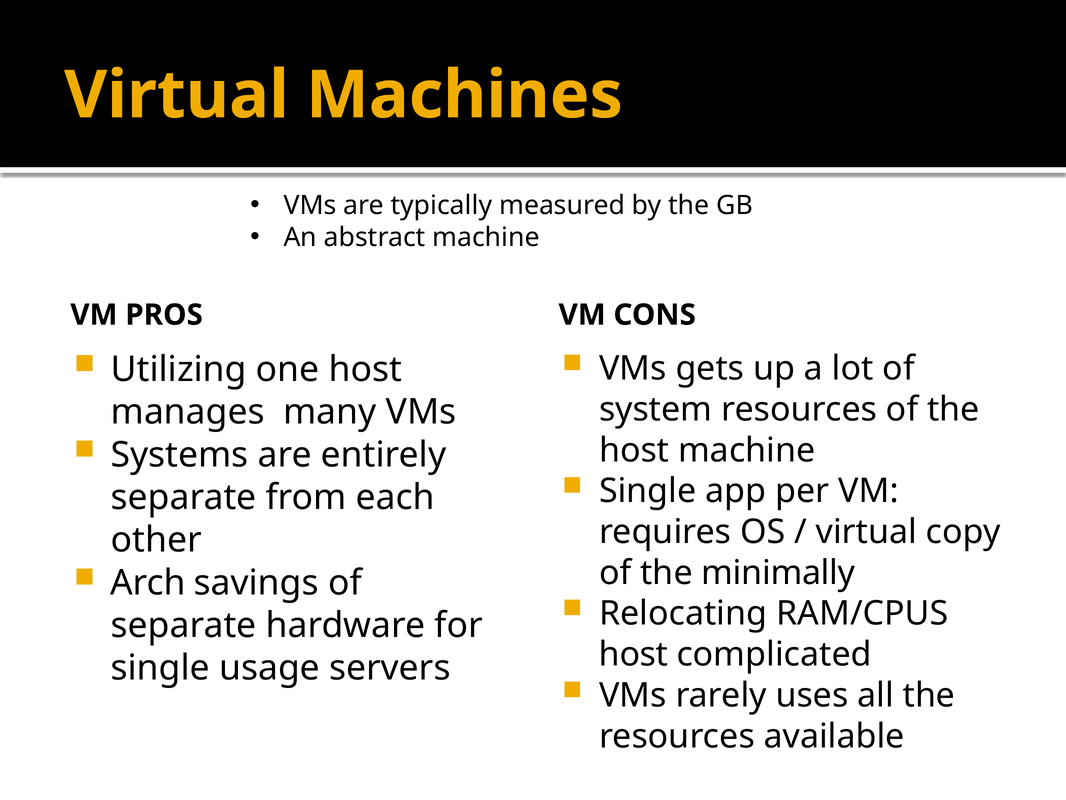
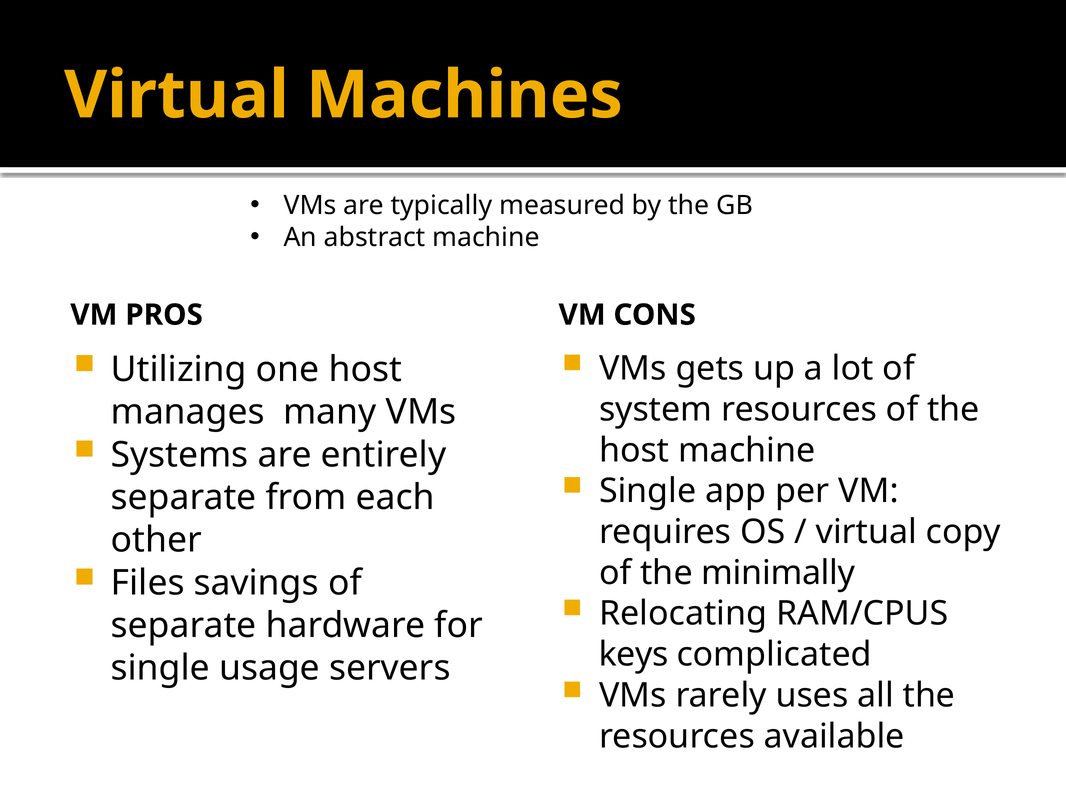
Arch: Arch -> Files (148, 583)
host: host -> keys (634, 654)
